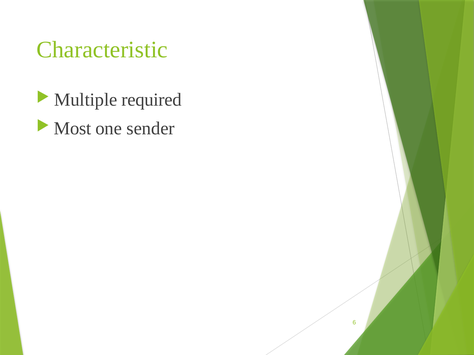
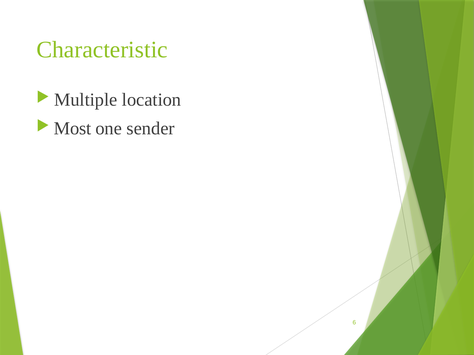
required: required -> location (152, 100)
